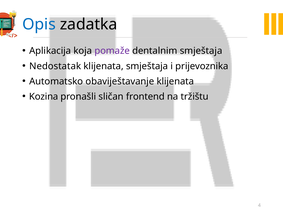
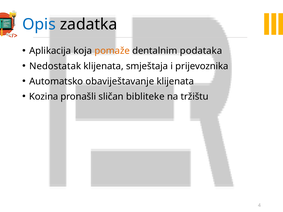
pomaže colour: purple -> orange (112, 51)
dentalnim smještaja: smještaja -> podataka (201, 51)
frontend: frontend -> bibliteke (145, 97)
